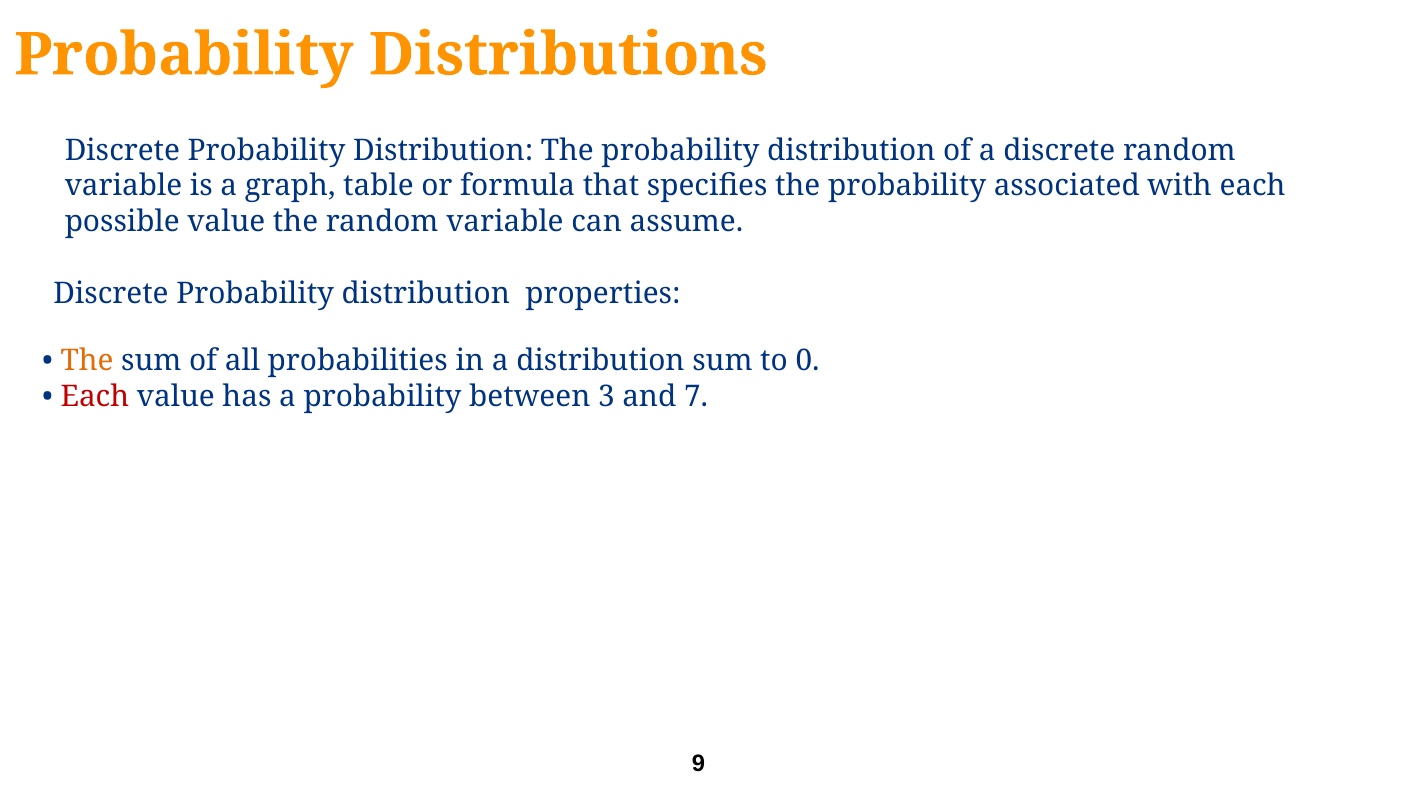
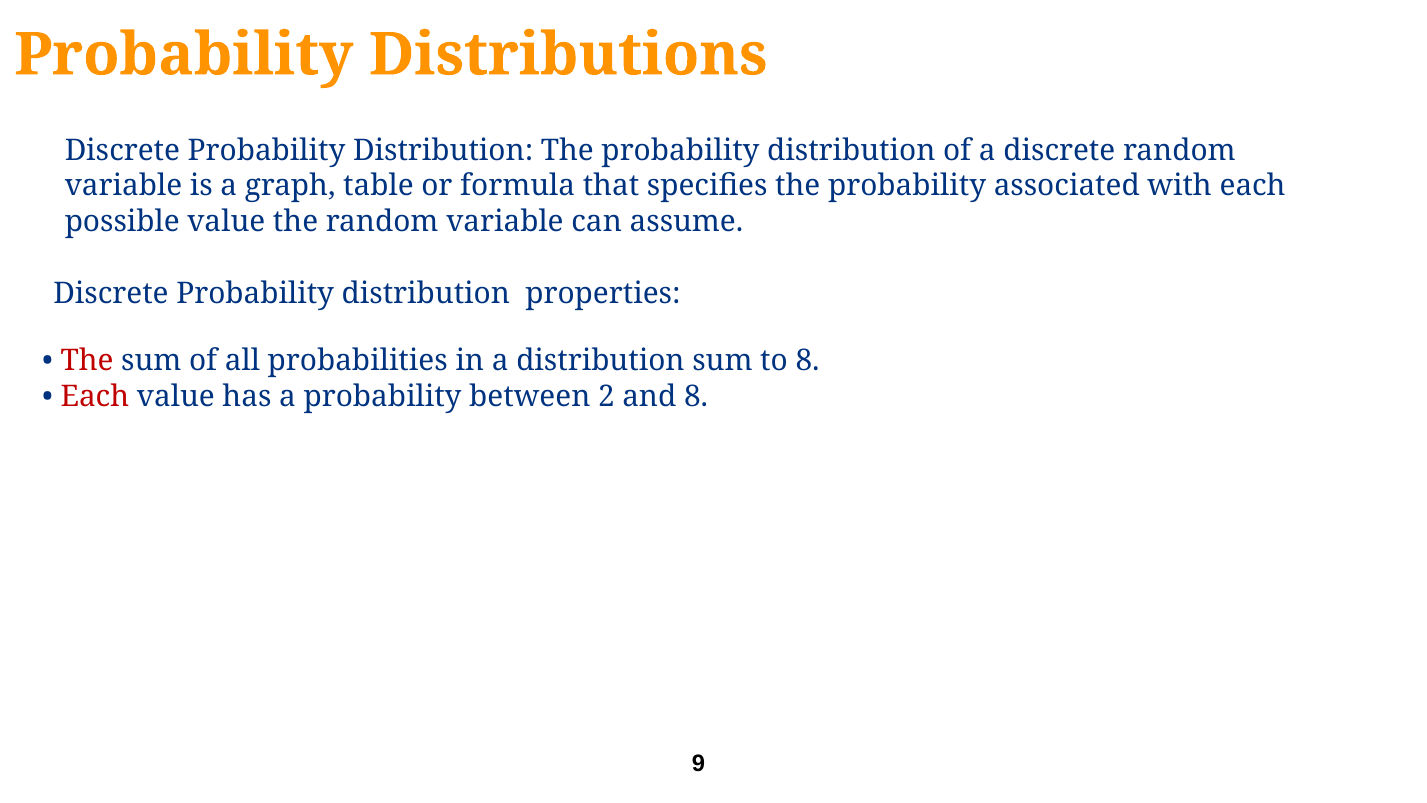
The colour: orange -> red (87, 361)
to 0: 0 -> 8 (808, 361)
3: 3 -> 2 (606, 397)
and 7: 7 -> 8 (696, 397)
